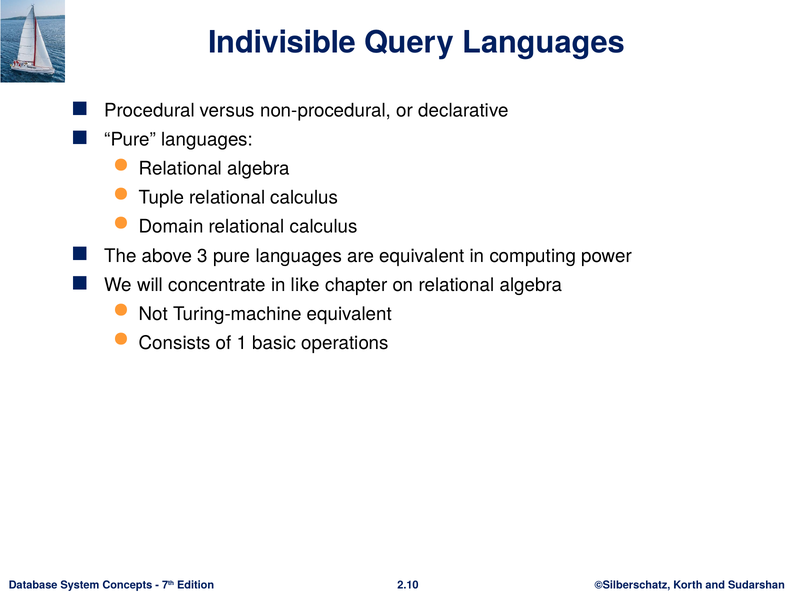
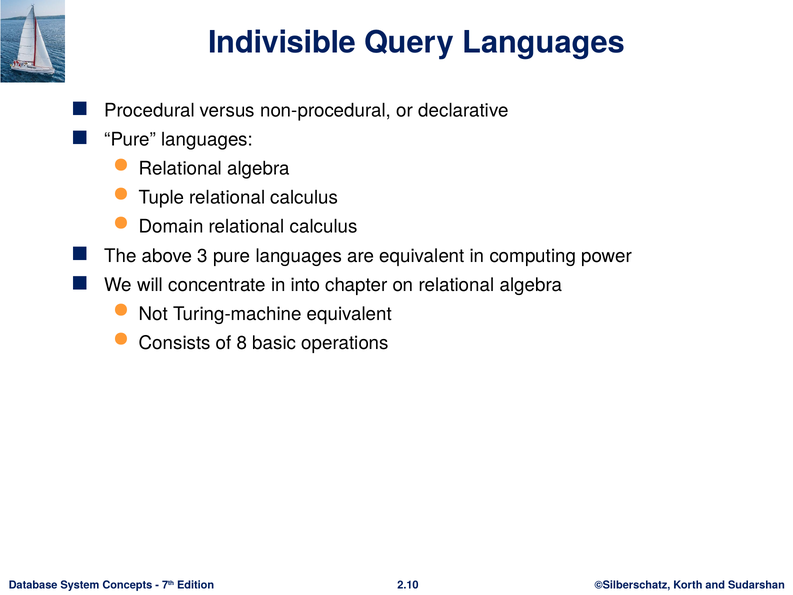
like: like -> into (305, 285)
1: 1 -> 8 (242, 343)
